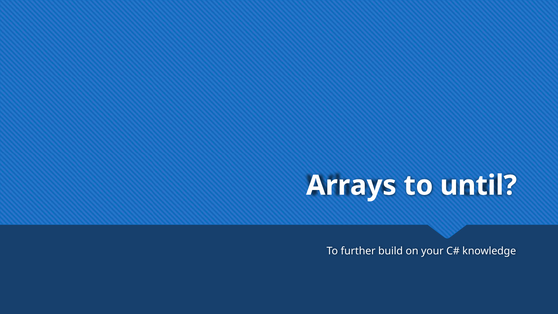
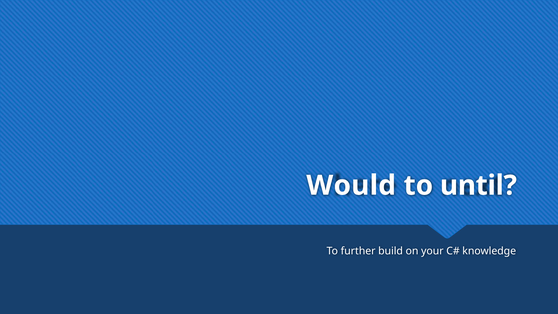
Arrays: Arrays -> Would (351, 185)
